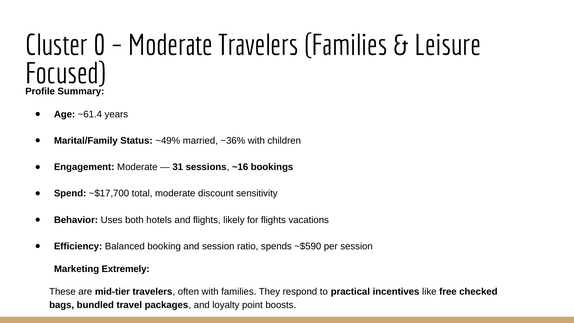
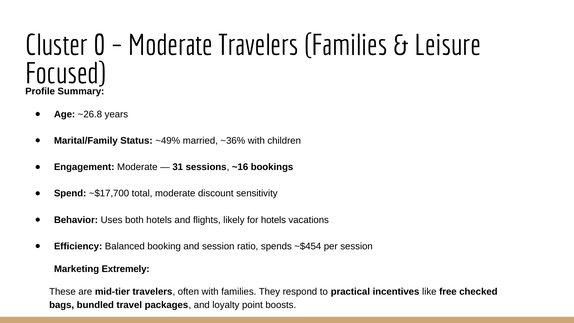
~61.4: ~61.4 -> ~26.8 (90, 114)
for flights: flights -> hotels (273, 220)
~$590: ~$590 -> ~$454 (308, 246)
